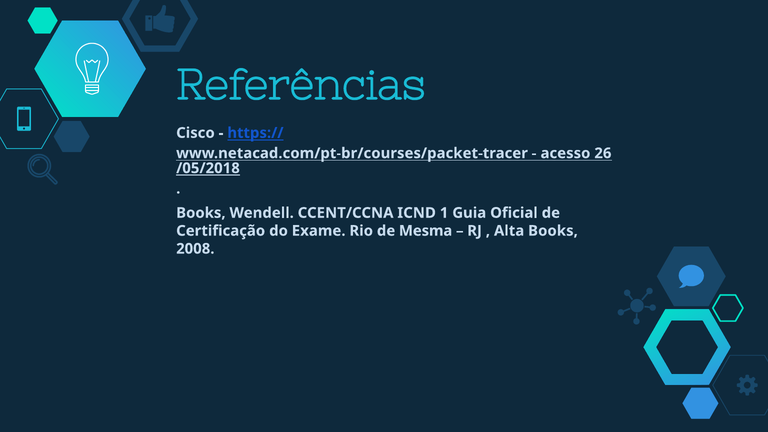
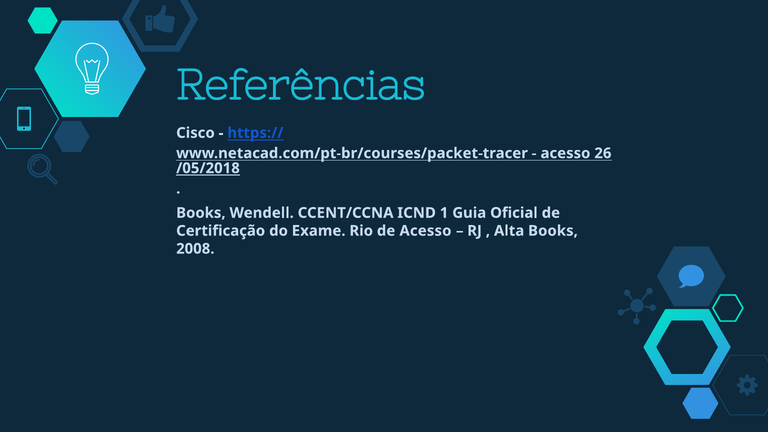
de Mesma: Mesma -> Acesso (425, 231)
